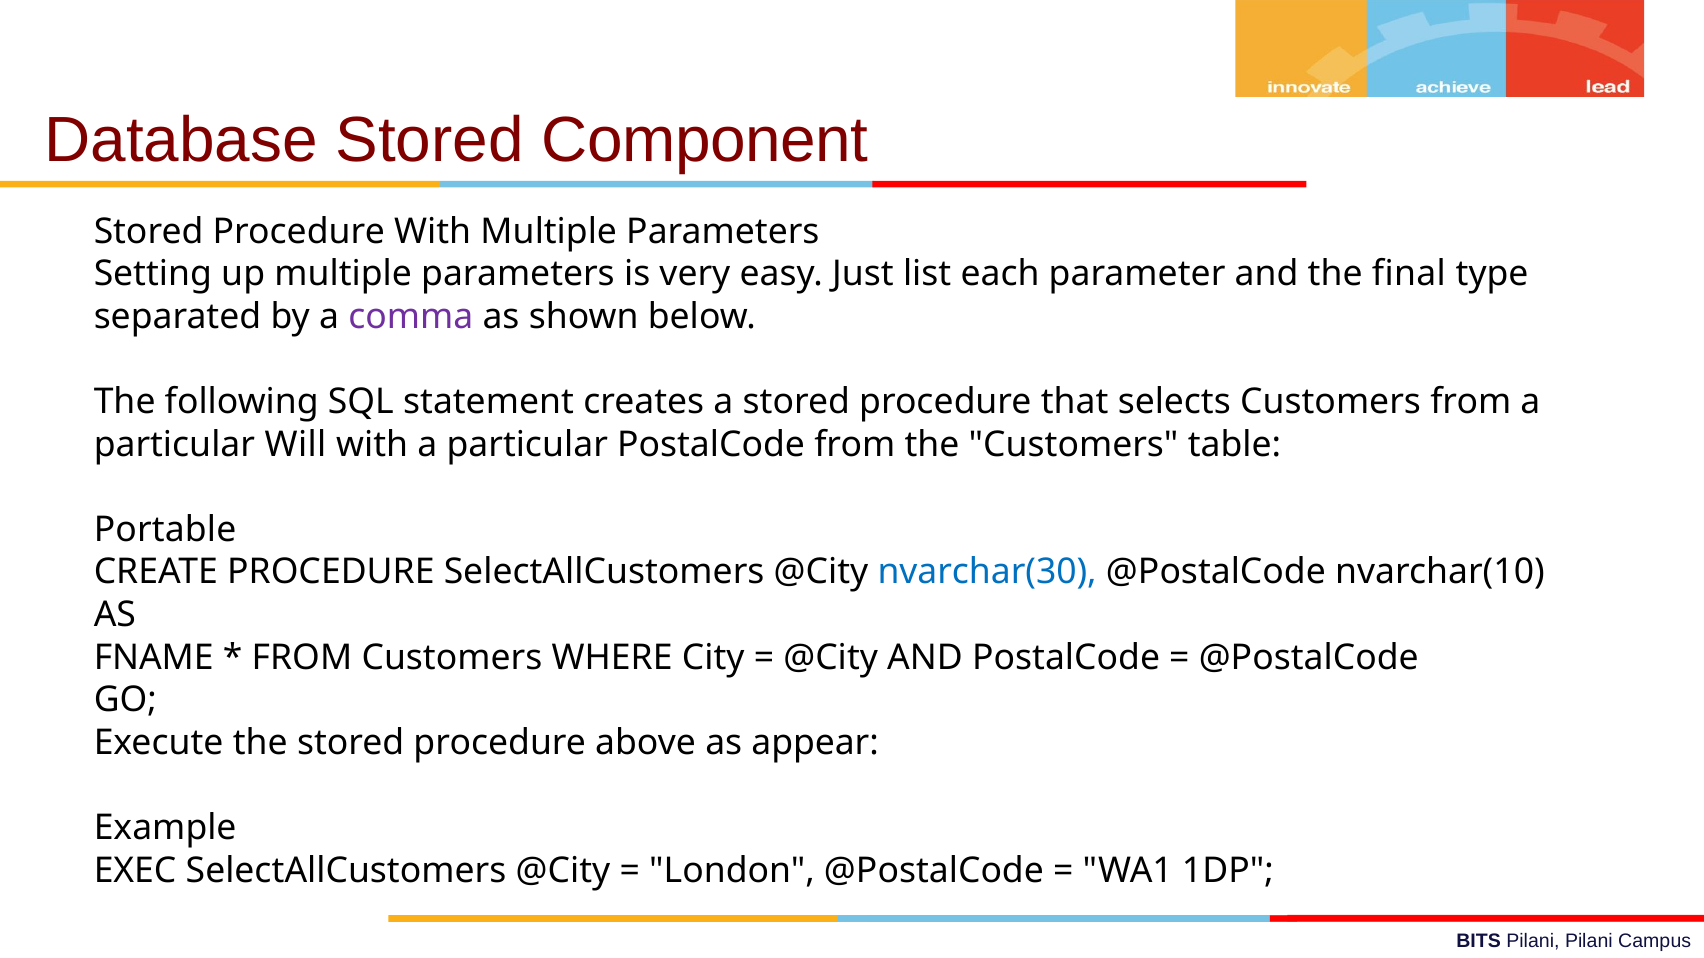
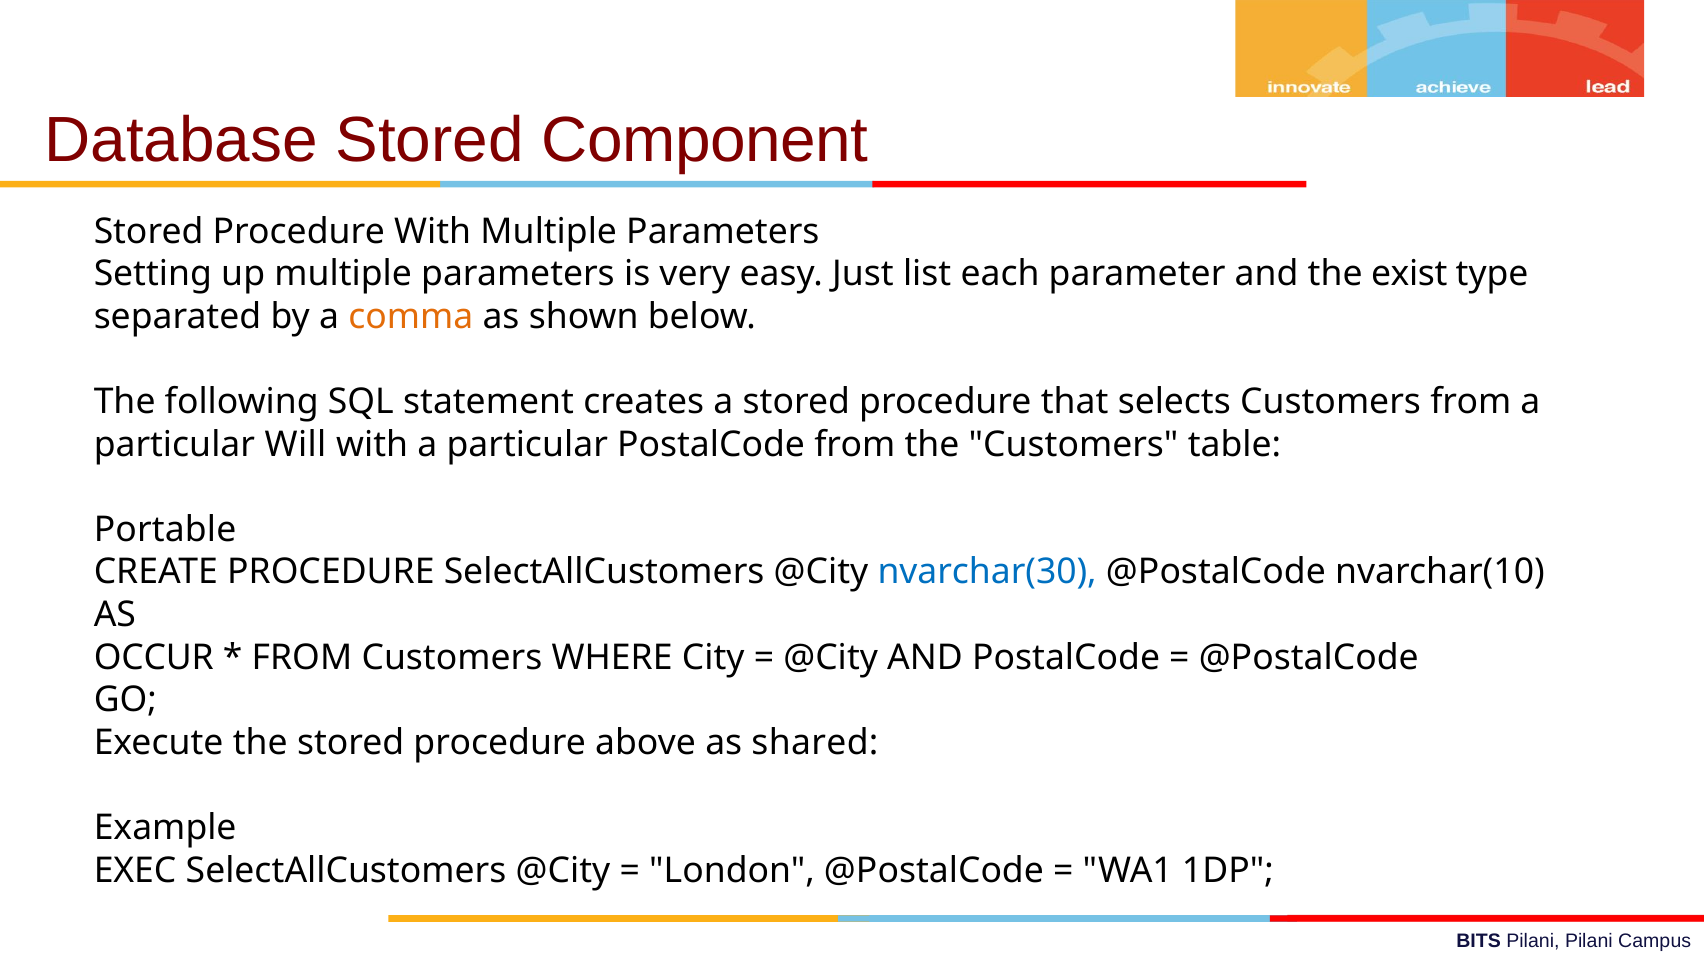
final: final -> exist (1409, 274)
comma colour: purple -> orange (411, 317)
FNAME: FNAME -> OCCUR (154, 658)
appear: appear -> shared (815, 743)
